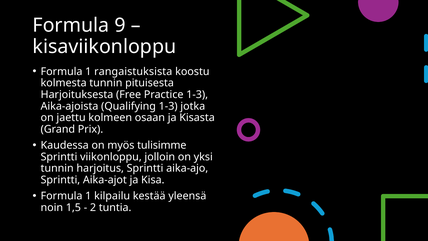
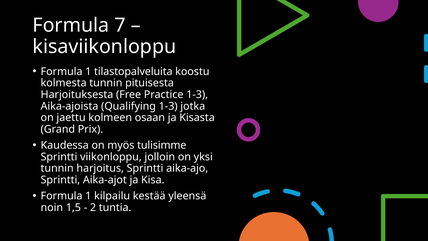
9: 9 -> 7 (120, 25)
rangaistuksista: rangaistuksista -> tilastopalveluita (133, 71)
